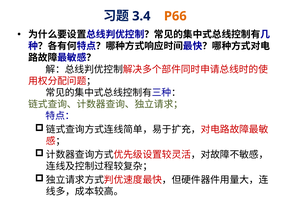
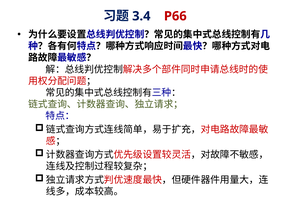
P66 colour: orange -> red (175, 16)
